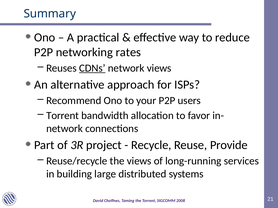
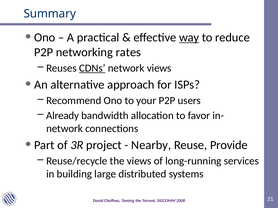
way underline: none -> present (189, 37)
Torrent: Torrent -> Already (63, 116)
Recycle: Recycle -> Nearby (151, 145)
